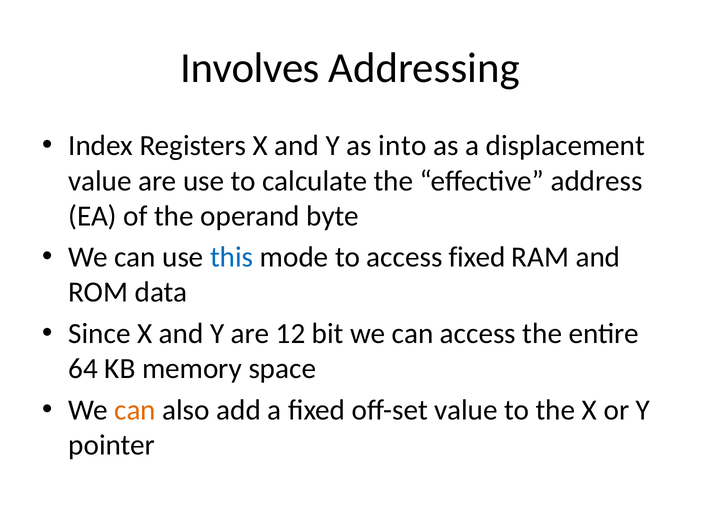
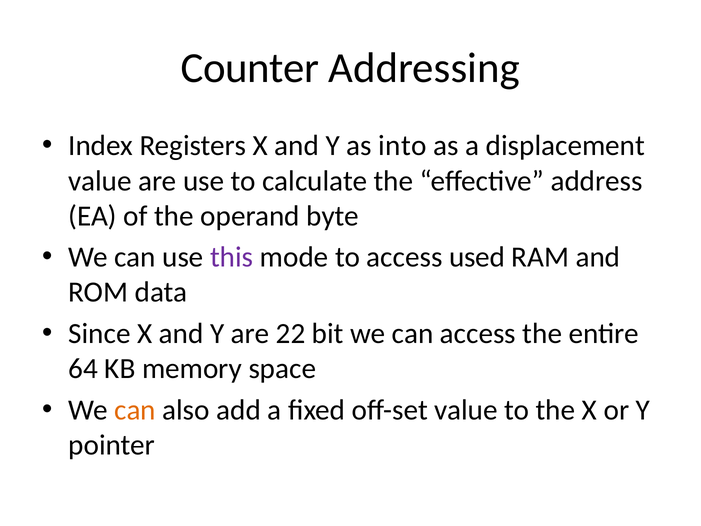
Involves: Involves -> Counter (250, 68)
this colour: blue -> purple (232, 257)
access fixed: fixed -> used (477, 257)
12: 12 -> 22 (291, 333)
